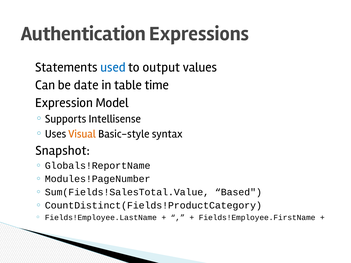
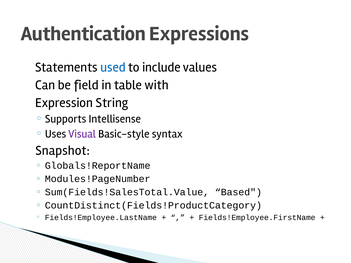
output: output -> include (161, 67)
date: date -> field (86, 85)
time: time -> with (157, 85)
Model: Model -> String (112, 103)
Visual colour: orange -> purple (82, 134)
